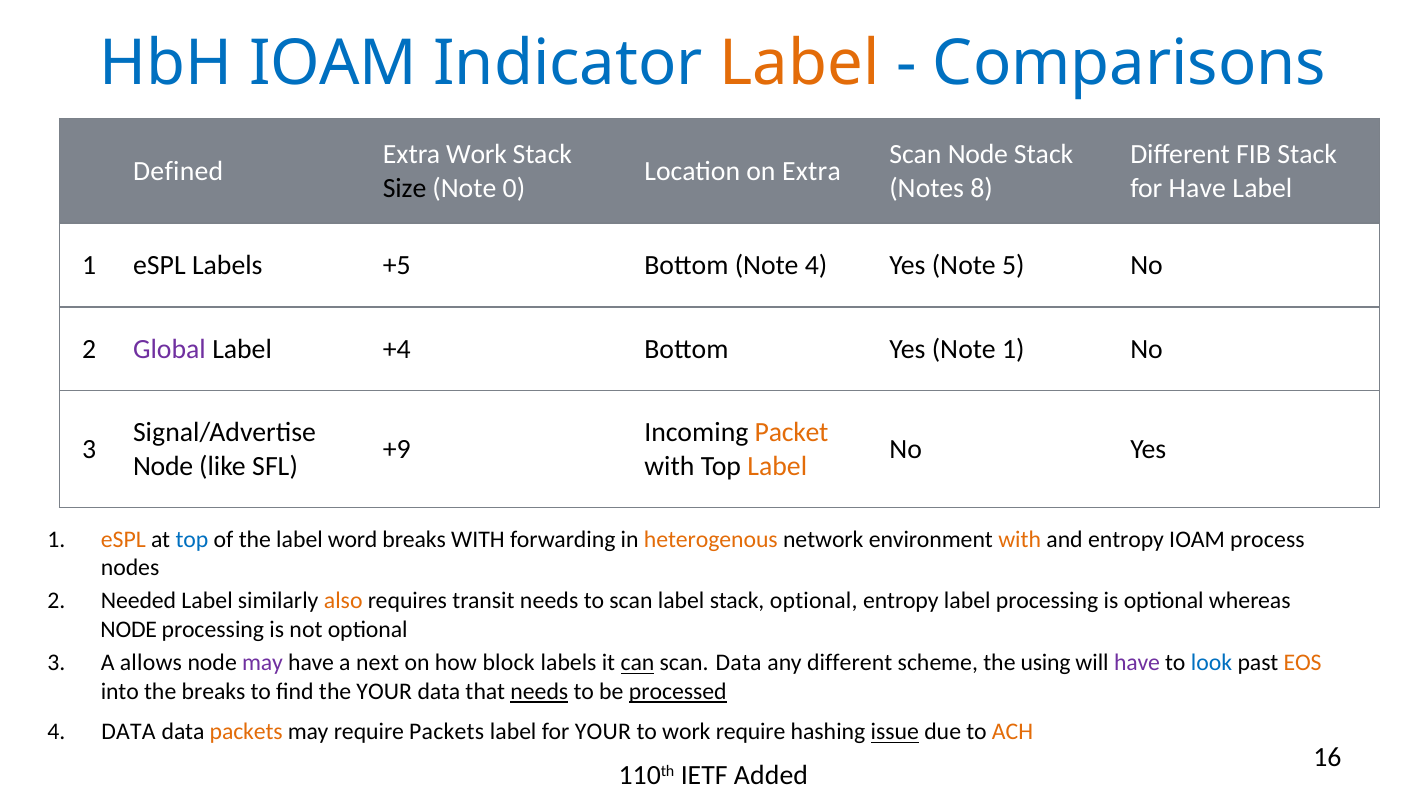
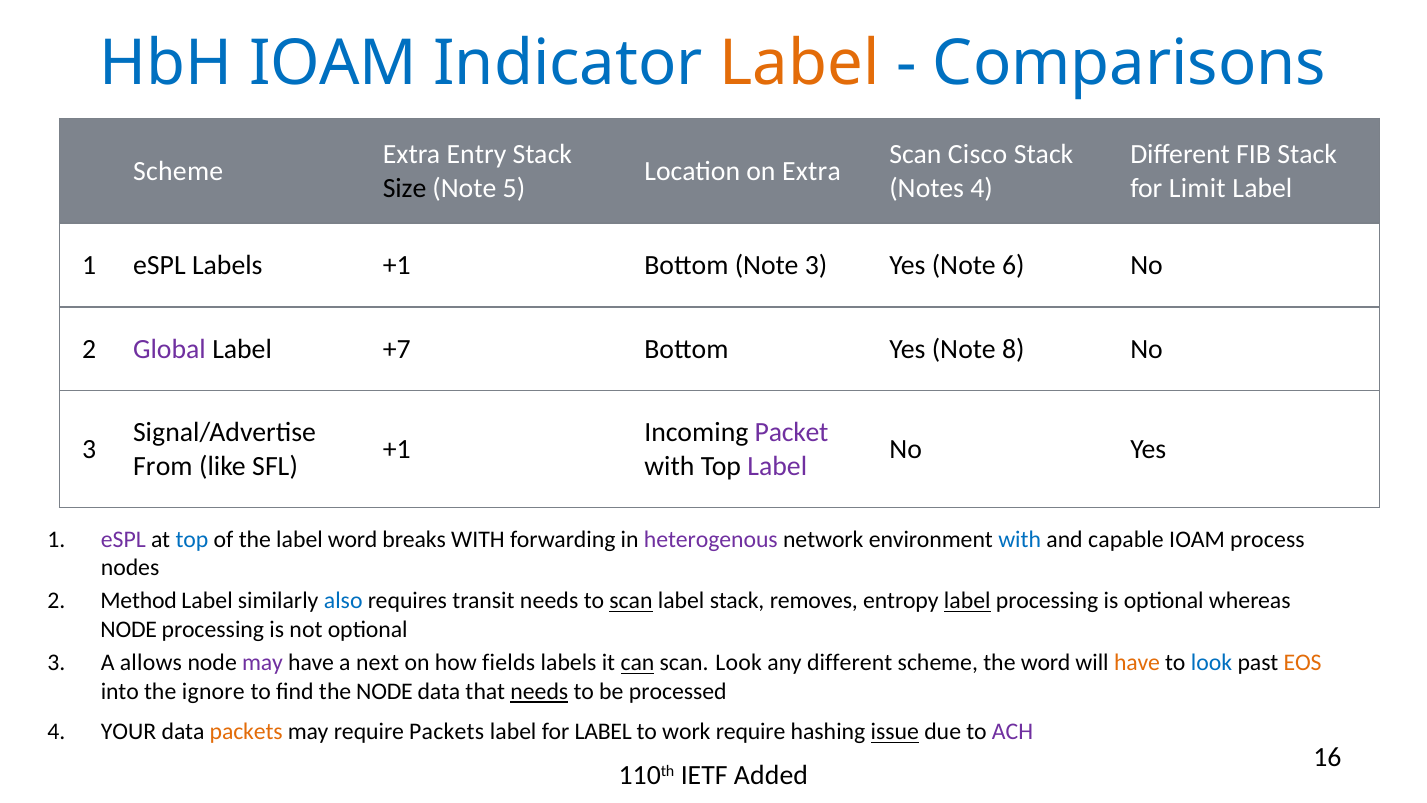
Extra Work: Work -> Entry (476, 154)
Scan Node: Node -> Cisco (978, 154)
Defined: Defined -> Scheme (178, 171)
0: 0 -> 5 (514, 188)
Notes 8: 8 -> 4 (982, 188)
for Have: Have -> Limit (1197, 188)
Labels +5: +5 -> +1 (397, 265)
Note 4: 4 -> 3 (816, 265)
5: 5 -> 6 (1013, 265)
+4: +4 -> +7 (397, 349)
Note 1: 1 -> 8 (1013, 349)
Packet colour: orange -> purple (792, 432)
+9: +9 -> +1 (397, 449)
Node: Node -> From (163, 466)
Label colour: orange -> purple (777, 466)
eSPL colour: orange -> purple (123, 539)
heterogenous colour: orange -> purple (711, 539)
with colour: orange -> blue (1020, 539)
and entropy: entropy -> capable (1126, 539)
Needed: Needed -> Method (139, 601)
also colour: orange -> blue (343, 601)
scan underline: none -> present (631, 601)
stack optional: optional -> removes (814, 601)
label underline: none -> present (967, 601)
block: block -> fields (509, 663)
scan Data: Data -> Look (739, 663)
the using: using -> word (1046, 663)
have colour: purple -> orange (1137, 663)
the breaks: breaks -> ignore (213, 691)
the YOUR: YOUR -> NODE (384, 691)
processed underline: present -> none (678, 691)
4 DATA: DATA -> YOUR (129, 732)
for YOUR: YOUR -> LABEL (603, 732)
ACH colour: orange -> purple (1013, 732)
